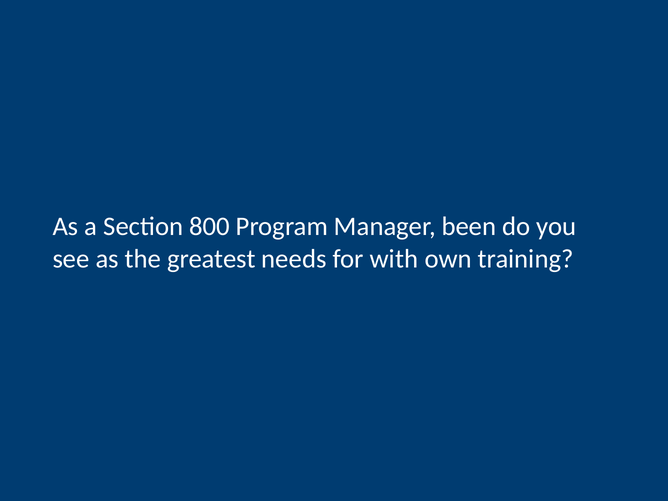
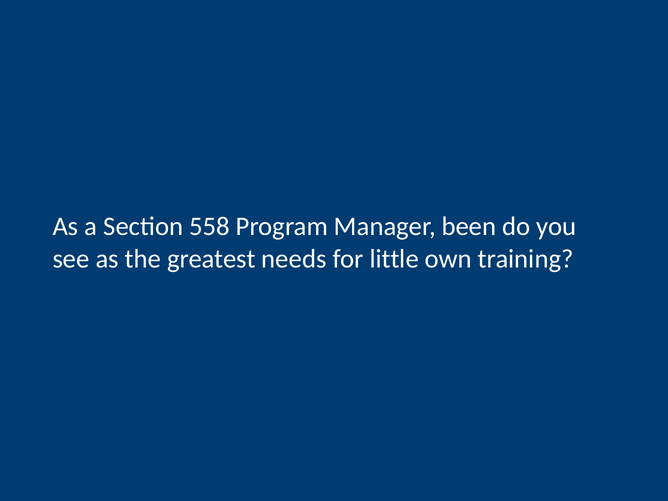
800: 800 -> 558 (209, 227)
with: with -> little (394, 259)
